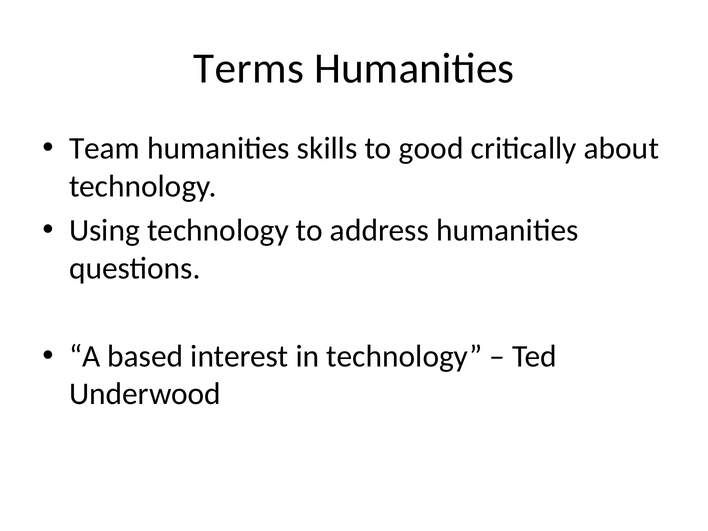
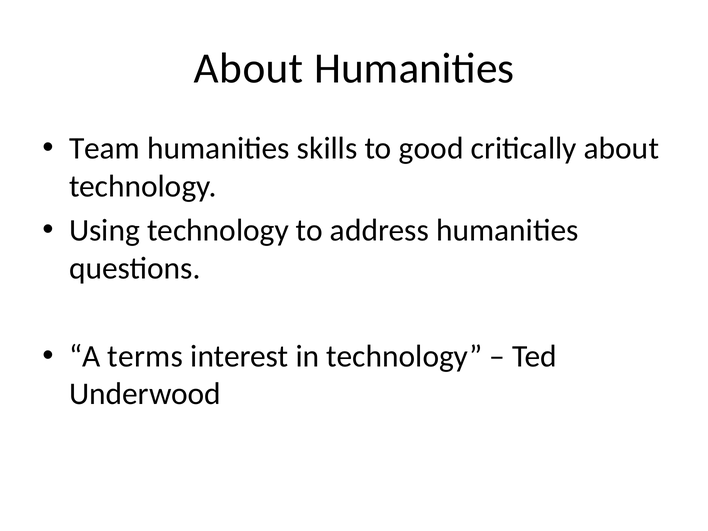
Terms: Terms -> About (249, 69)
based: based -> terms (145, 356)
